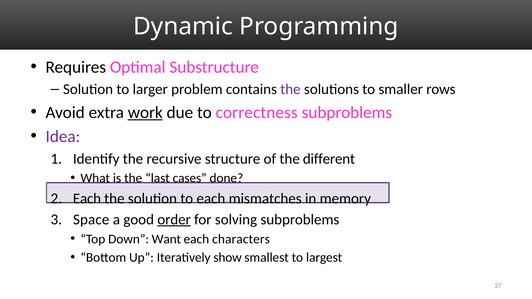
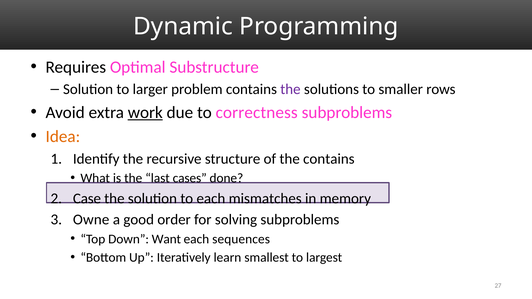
Idea colour: purple -> orange (63, 137)
the different: different -> contains (329, 159)
Each: Each -> Case (87, 199)
Space: Space -> Owne (91, 220)
order underline: present -> none (174, 220)
characters: characters -> sequences (241, 239)
show: show -> learn (227, 258)
